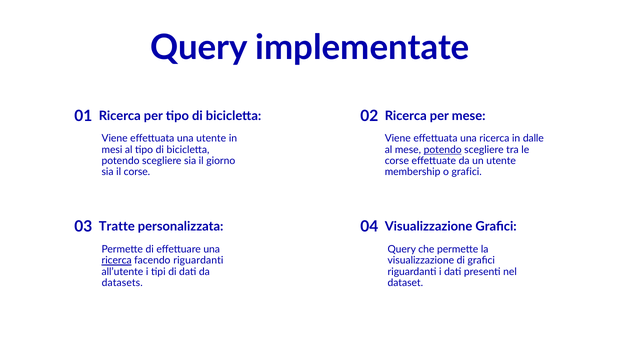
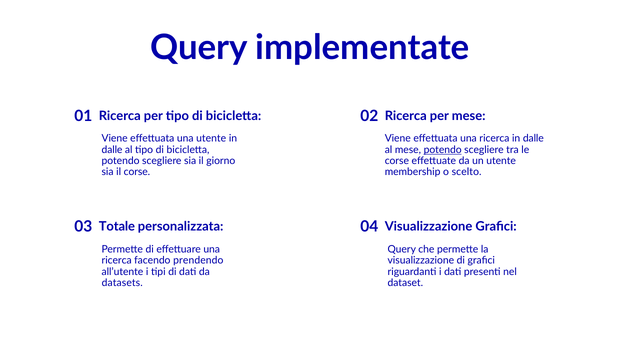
mesi: mesi -> dalle (112, 150)
o grafici: grafici -> scelto (467, 172)
Tratte: Tratte -> Totale (117, 226)
ricerca underline: present -> none (117, 260)
facendo riguardanti: riguardanti -> prendendo (198, 260)
